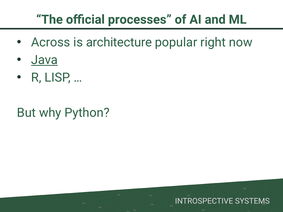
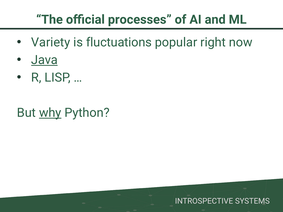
Across: Across -> Variety (51, 42)
architecture: architecture -> fluctuations (119, 42)
why underline: none -> present (50, 113)
